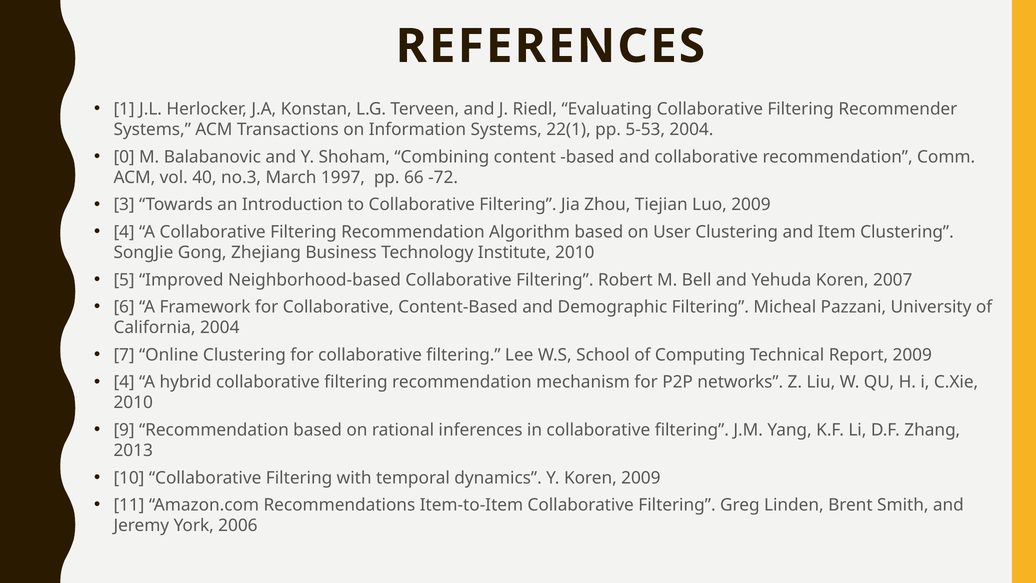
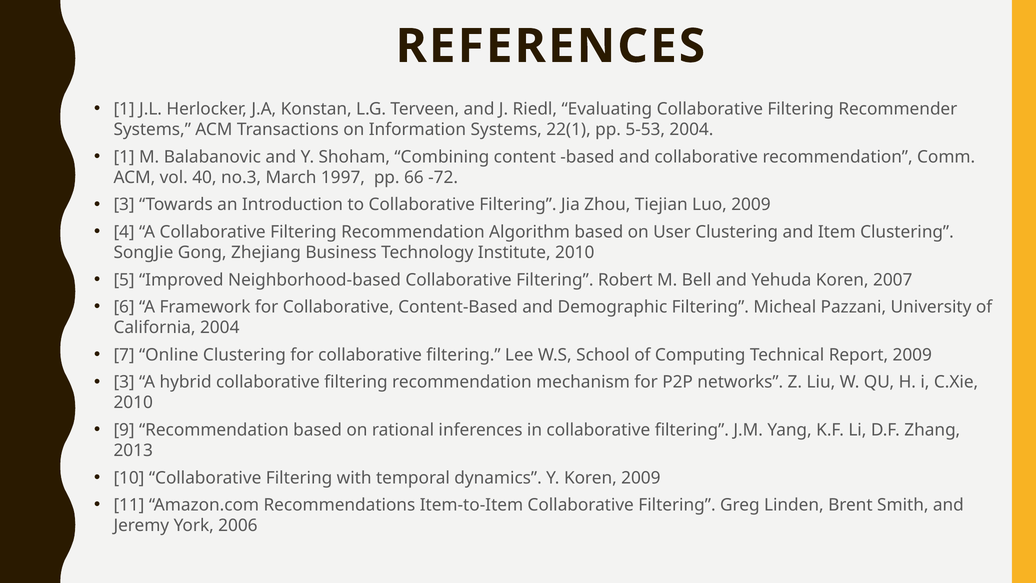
0: 0 -> 1 (124, 157)
4: 4 -> 3 (124, 382)
